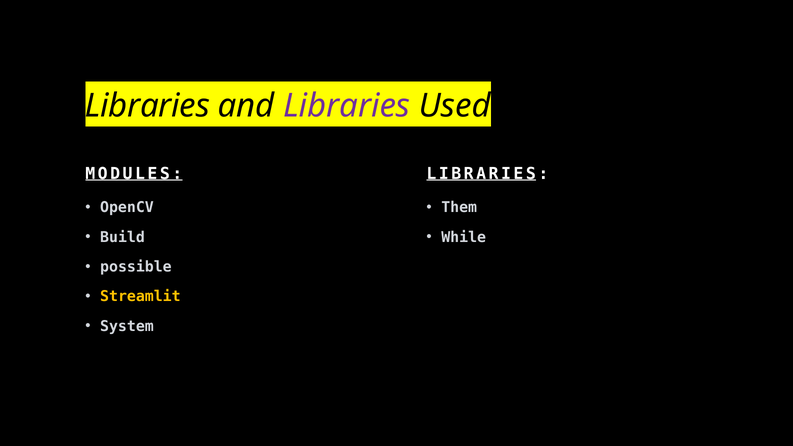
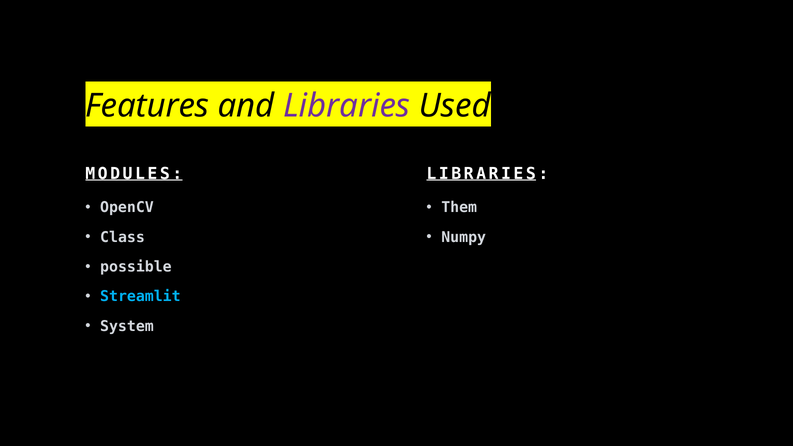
Libraries: Libraries -> Features (147, 106)
Build: Build -> Class (122, 237)
While: While -> Numpy (464, 237)
Streamlit colour: yellow -> light blue (140, 297)
